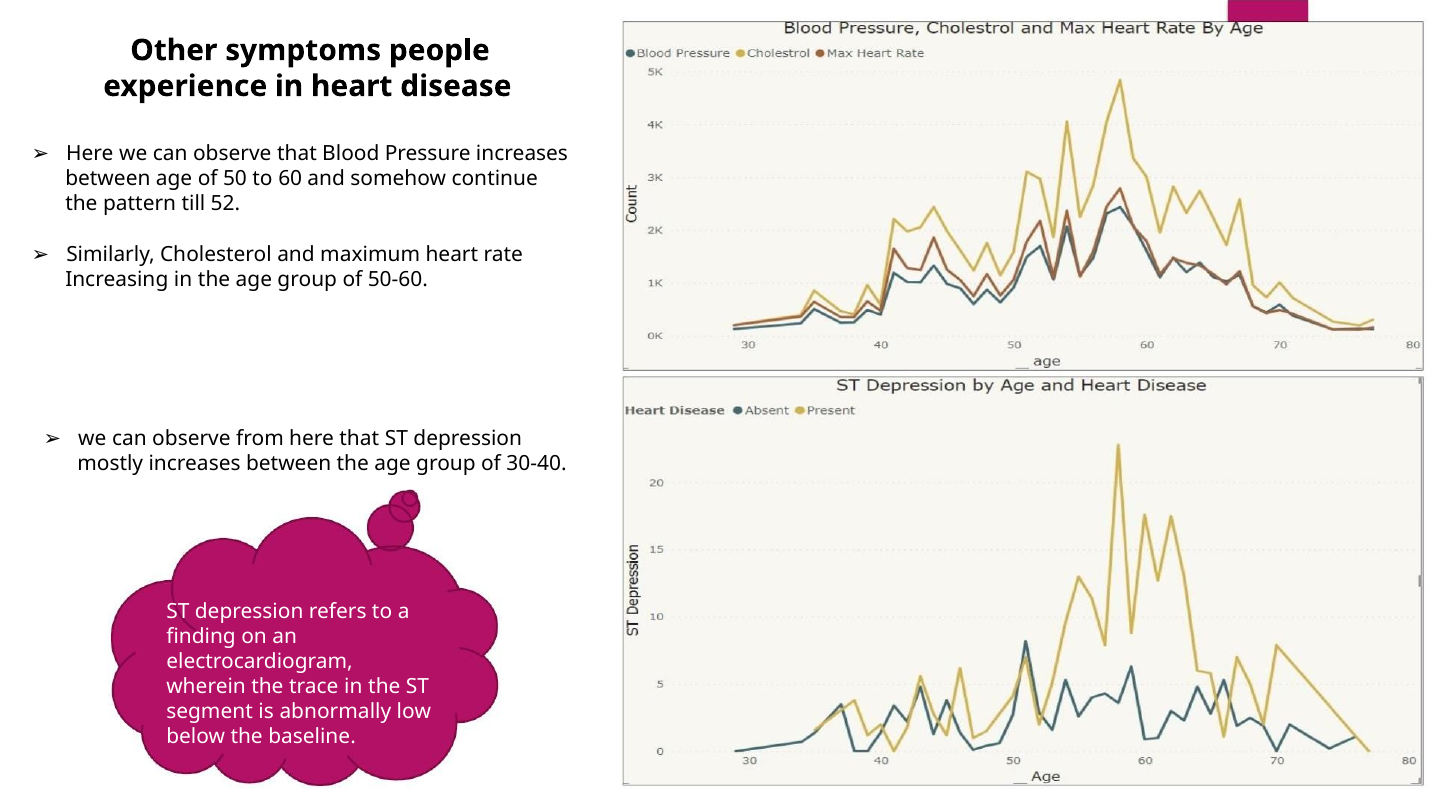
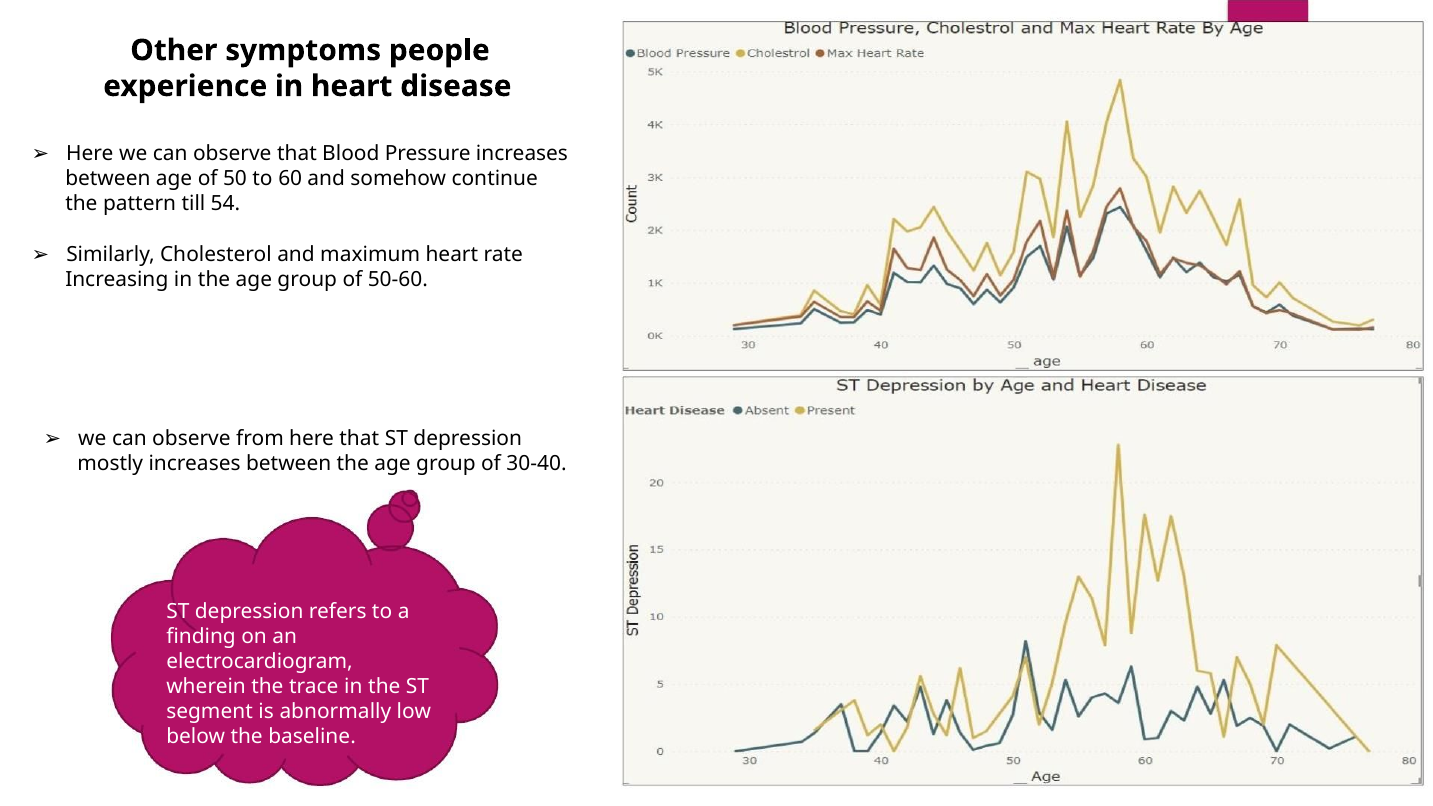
52: 52 -> 54 (225, 204)
